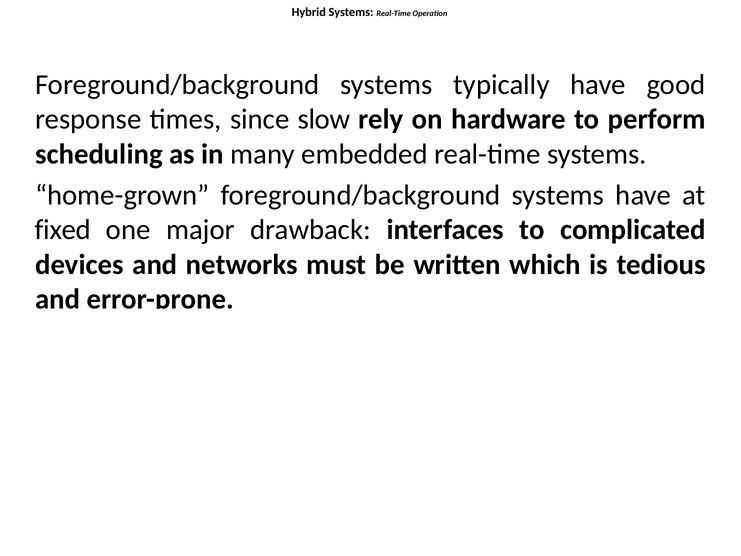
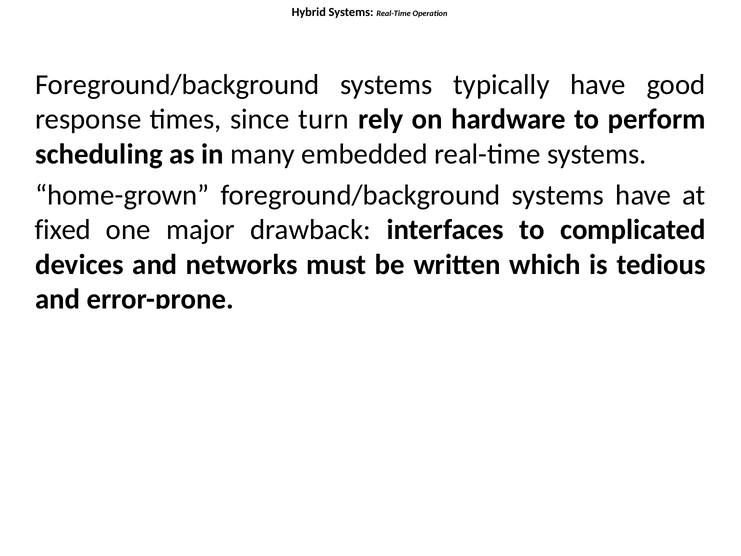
slow: slow -> turn (324, 119)
